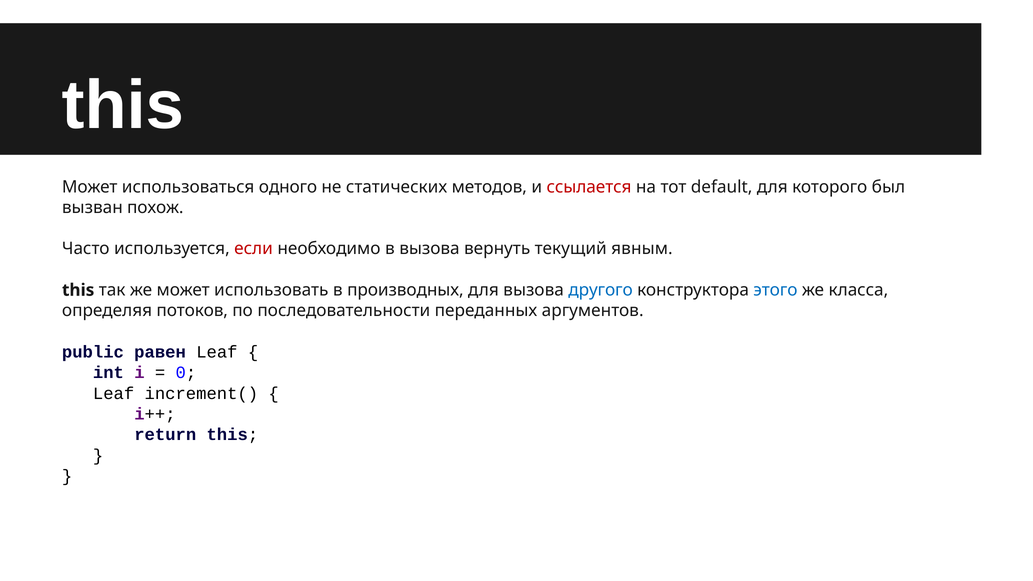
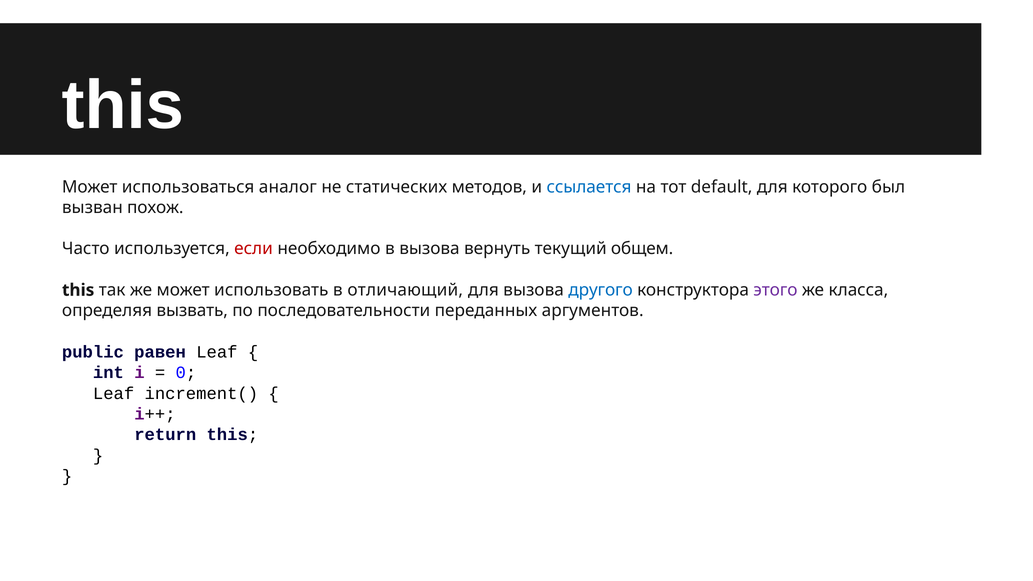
одного: одного -> аналог (288, 187)
ссылается colour: red -> blue (589, 187)
явным: явным -> общем (642, 249)
производных: производных -> отличающий (405, 290)
этого colour: blue -> purple (775, 290)
потоков: потоков -> вызвать (192, 311)
